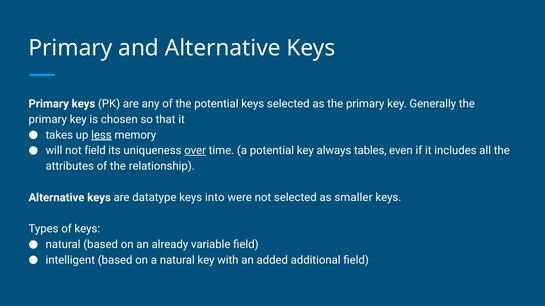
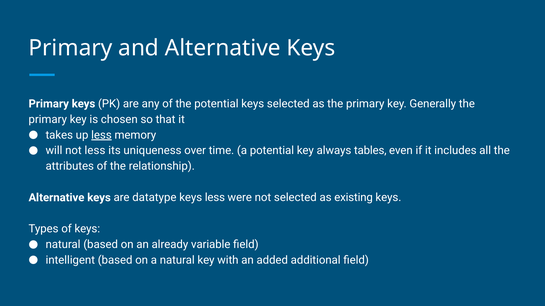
not field: field -> less (95, 151)
over underline: present -> none (195, 151)
keys into: into -> less (215, 198)
smaller: smaller -> existing (354, 198)
